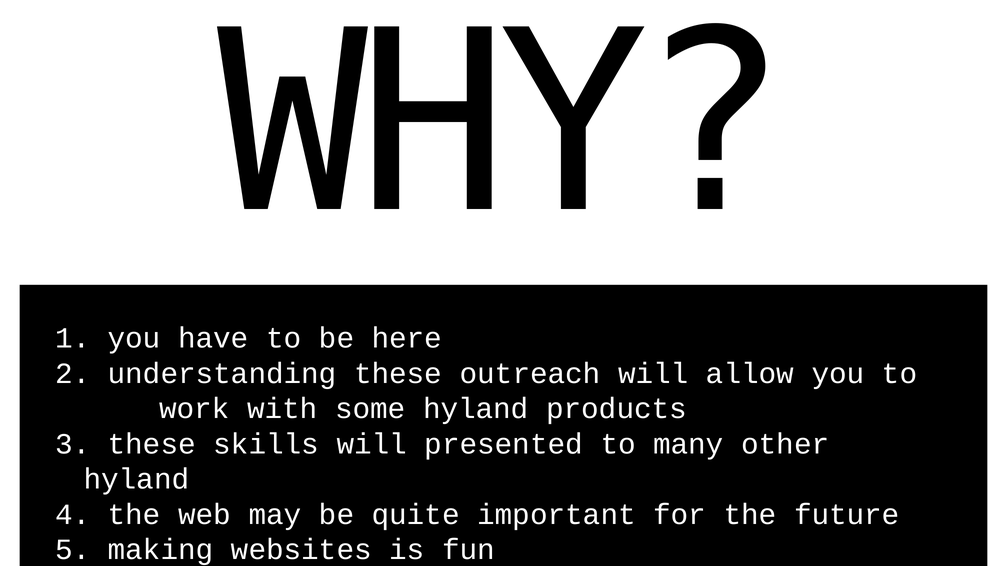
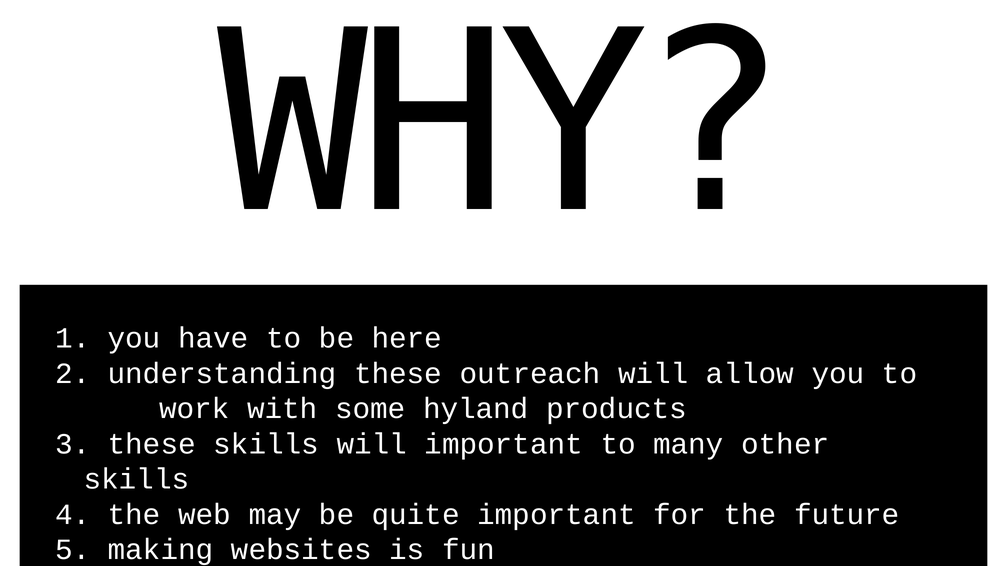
will presented: presented -> important (504, 444)
hyland: hyland -> skills (136, 480)
